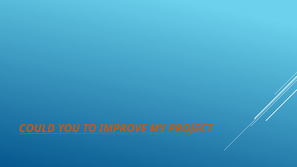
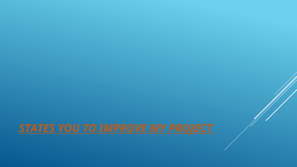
COULD: COULD -> STATES (37, 128)
